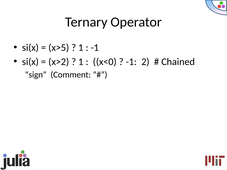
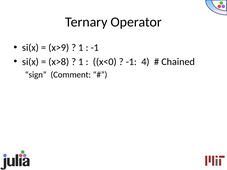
x>5: x>5 -> x>9 (59, 48)
x>2: x>2 -> x>8 (59, 62)
2: 2 -> 4 (145, 62)
